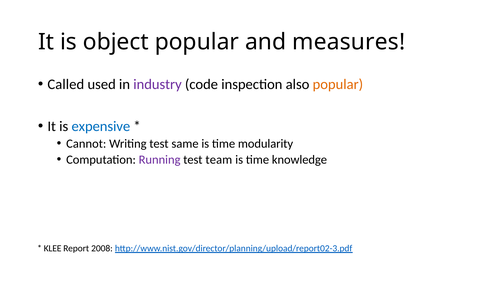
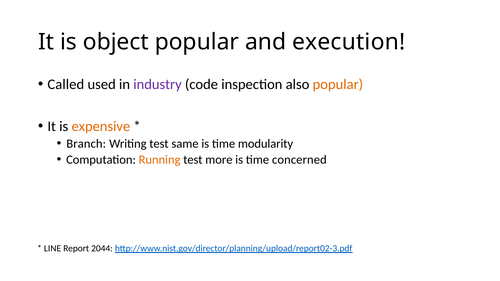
measures: measures -> execution (349, 42)
expensive colour: blue -> orange (101, 126)
Cannot: Cannot -> Branch (86, 144)
Running colour: purple -> orange (160, 160)
team: team -> more (219, 160)
knowledge: knowledge -> concerned (299, 160)
KLEE: KLEE -> LINE (53, 249)
2008: 2008 -> 2044 (102, 249)
